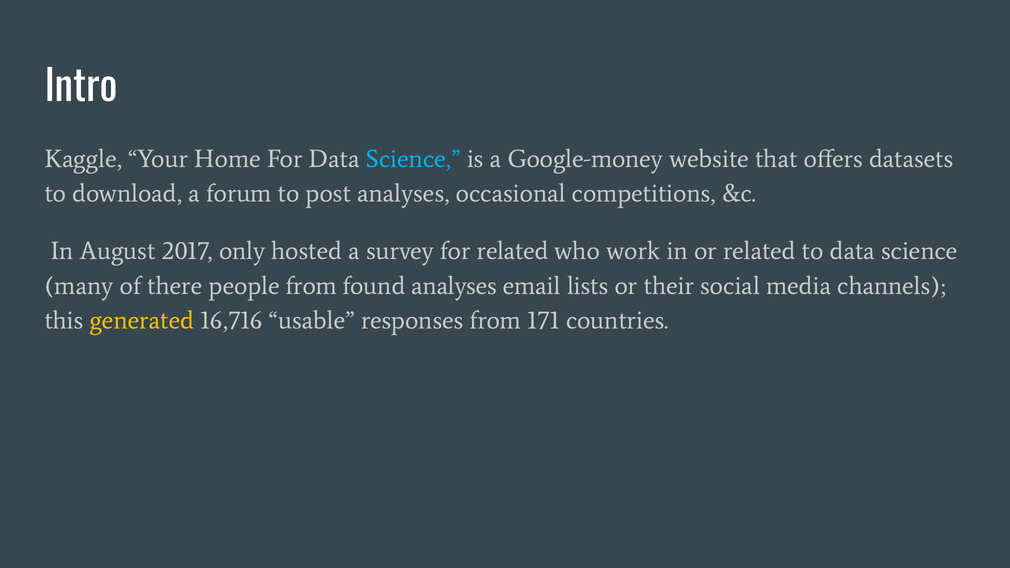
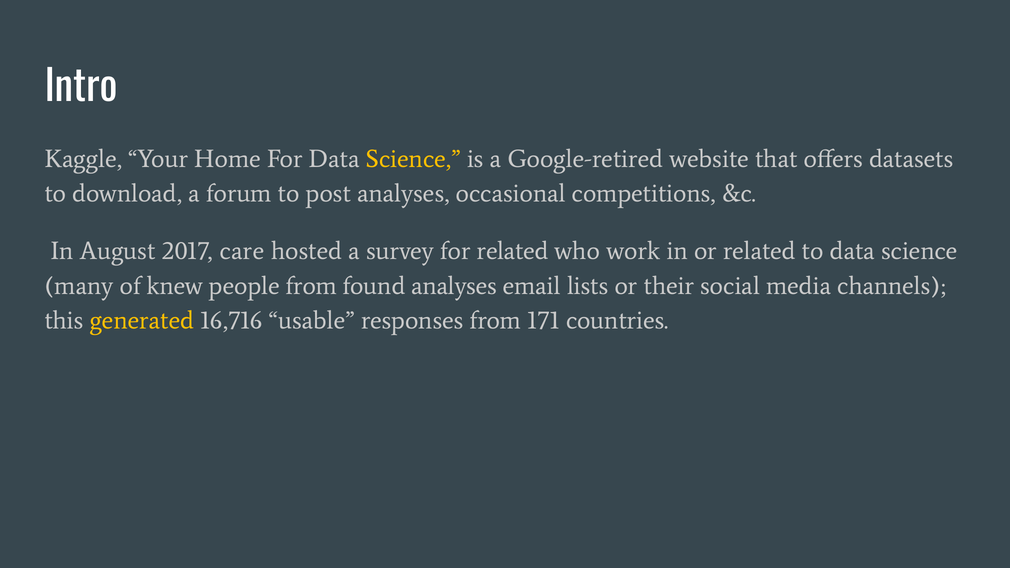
Science colour: light blue -> yellow (413, 159)
Google-money: Google-money -> Google-retired (585, 159)
only: only -> care (242, 251)
there: there -> knew (175, 286)
